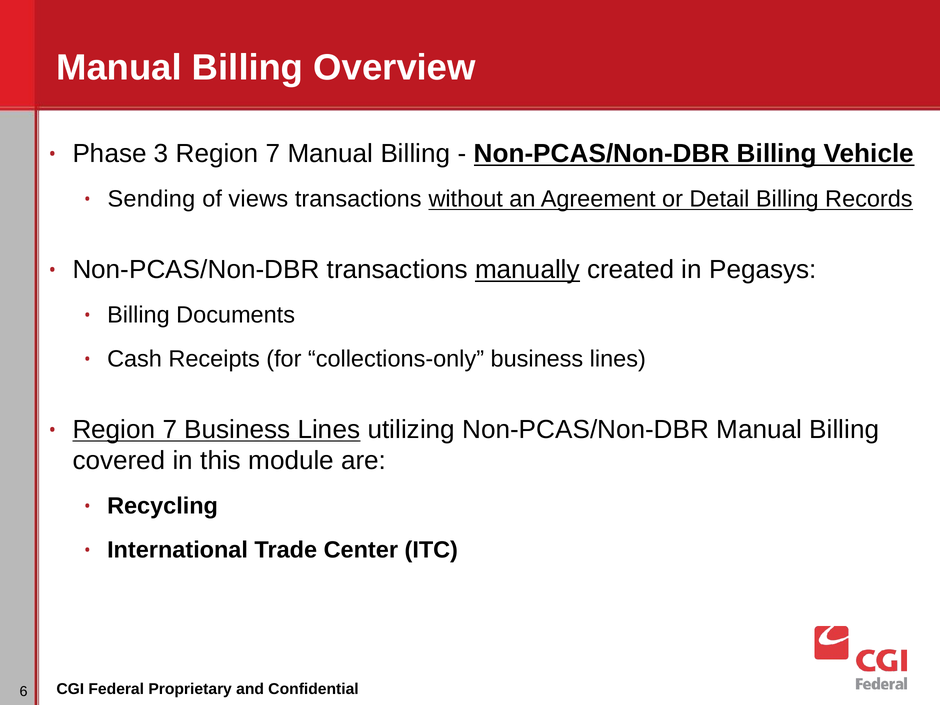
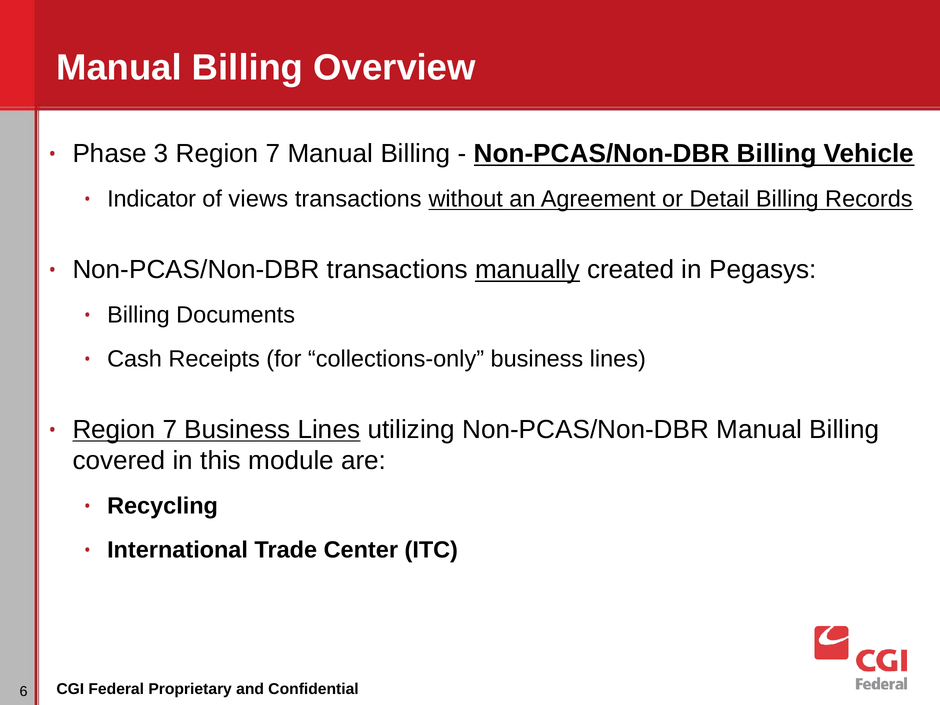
Sending: Sending -> Indicator (152, 199)
